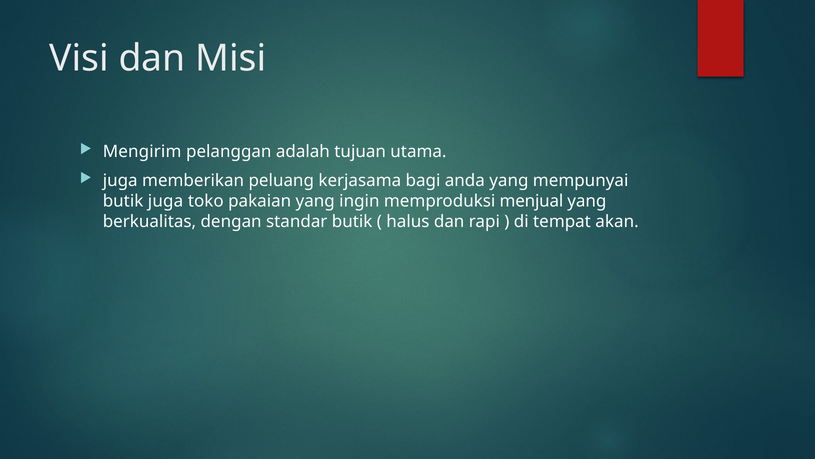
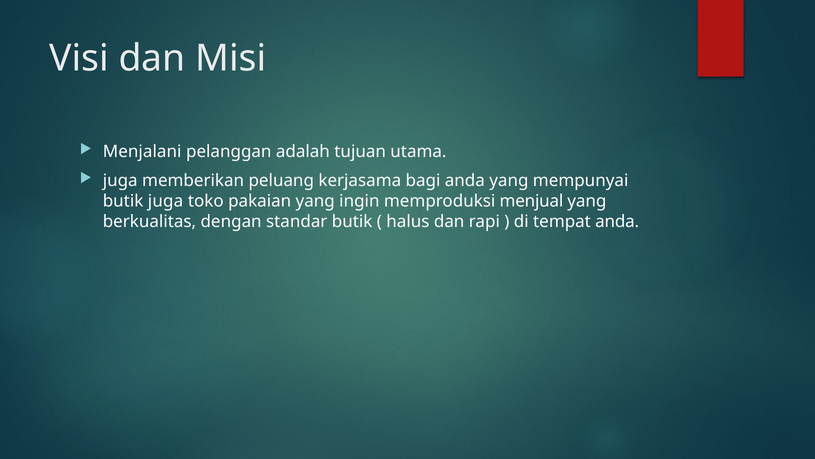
Mengirim: Mengirim -> Menjalani (142, 152)
tempat akan: akan -> anda (617, 221)
